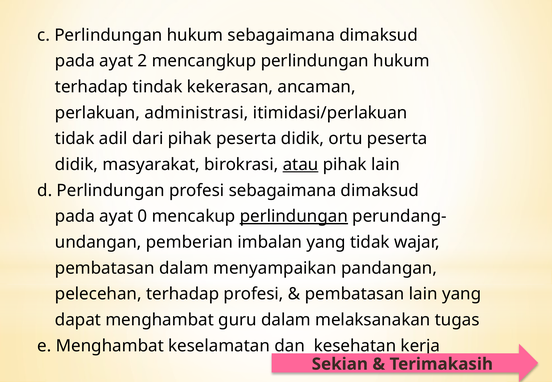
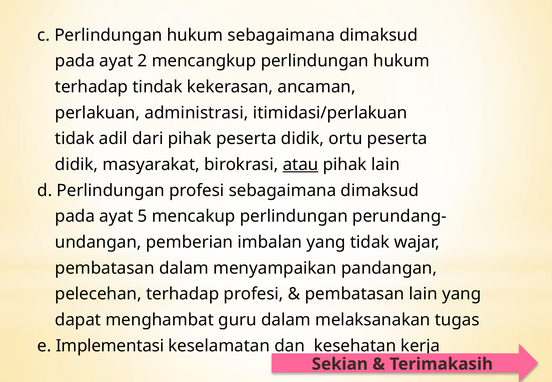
0: 0 -> 5 (142, 216)
perlindungan underline: present -> none (294, 216)
e Menghambat: Menghambat -> Implementasi (110, 346)
